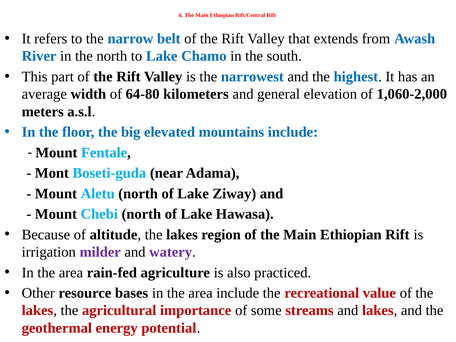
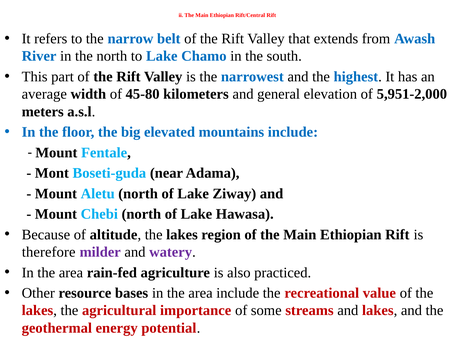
64-80: 64-80 -> 45-80 (143, 94)
1,060-2,000: 1,060-2,000 -> 5,951-2,000 (412, 94)
irrigation: irrigation -> therefore (49, 252)
